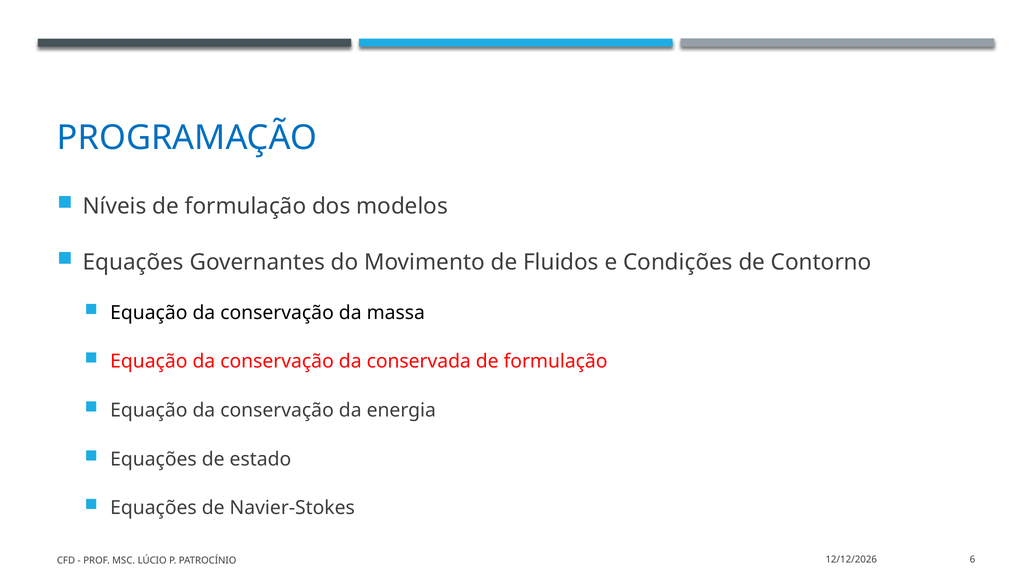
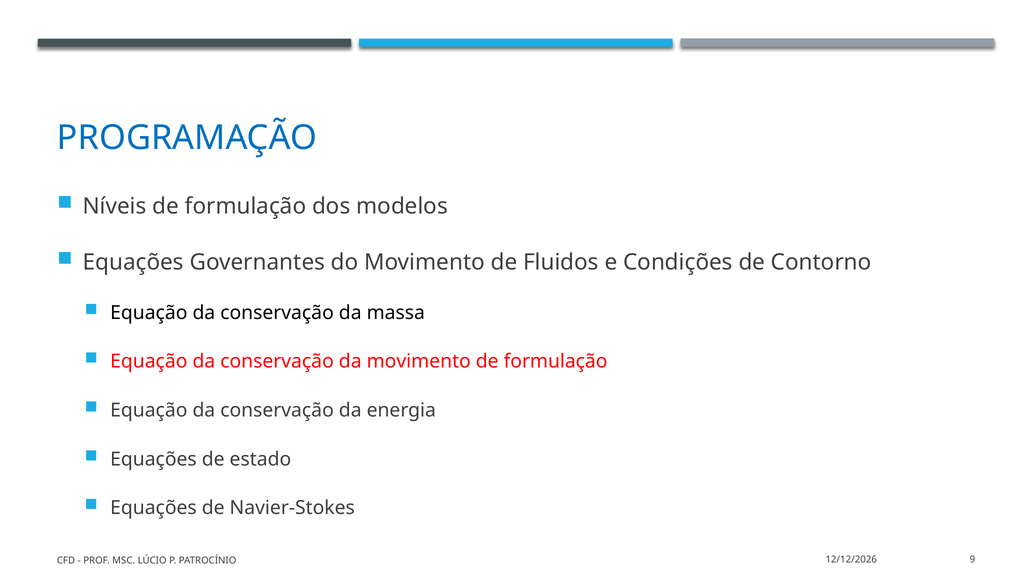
da conservada: conservada -> movimento (419, 361)
6: 6 -> 9 (972, 559)
